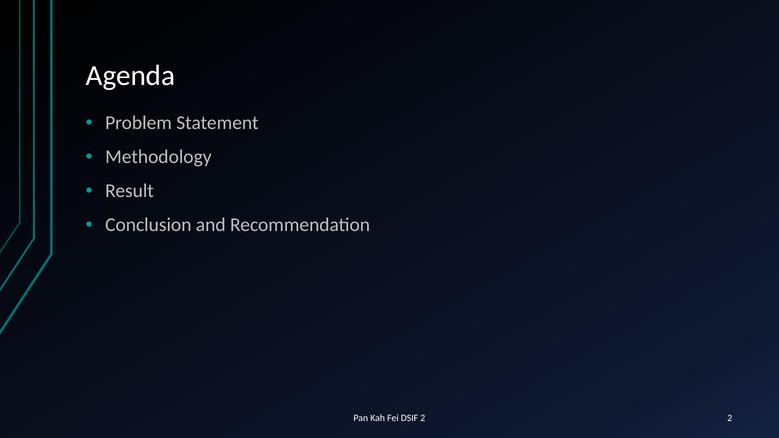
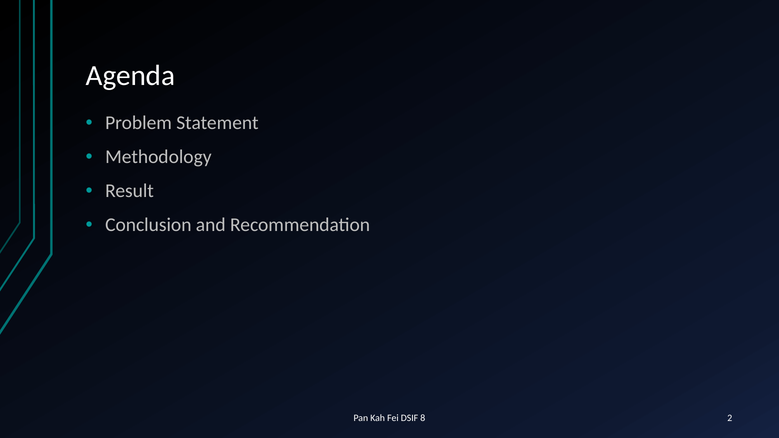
DSIF 2: 2 -> 8 (423, 418)
